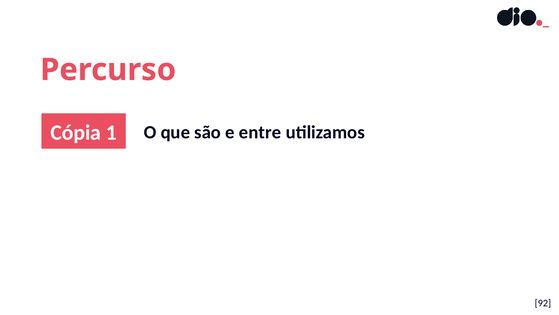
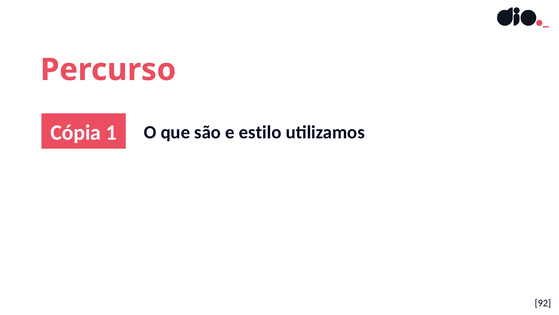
entre: entre -> estilo (260, 132)
